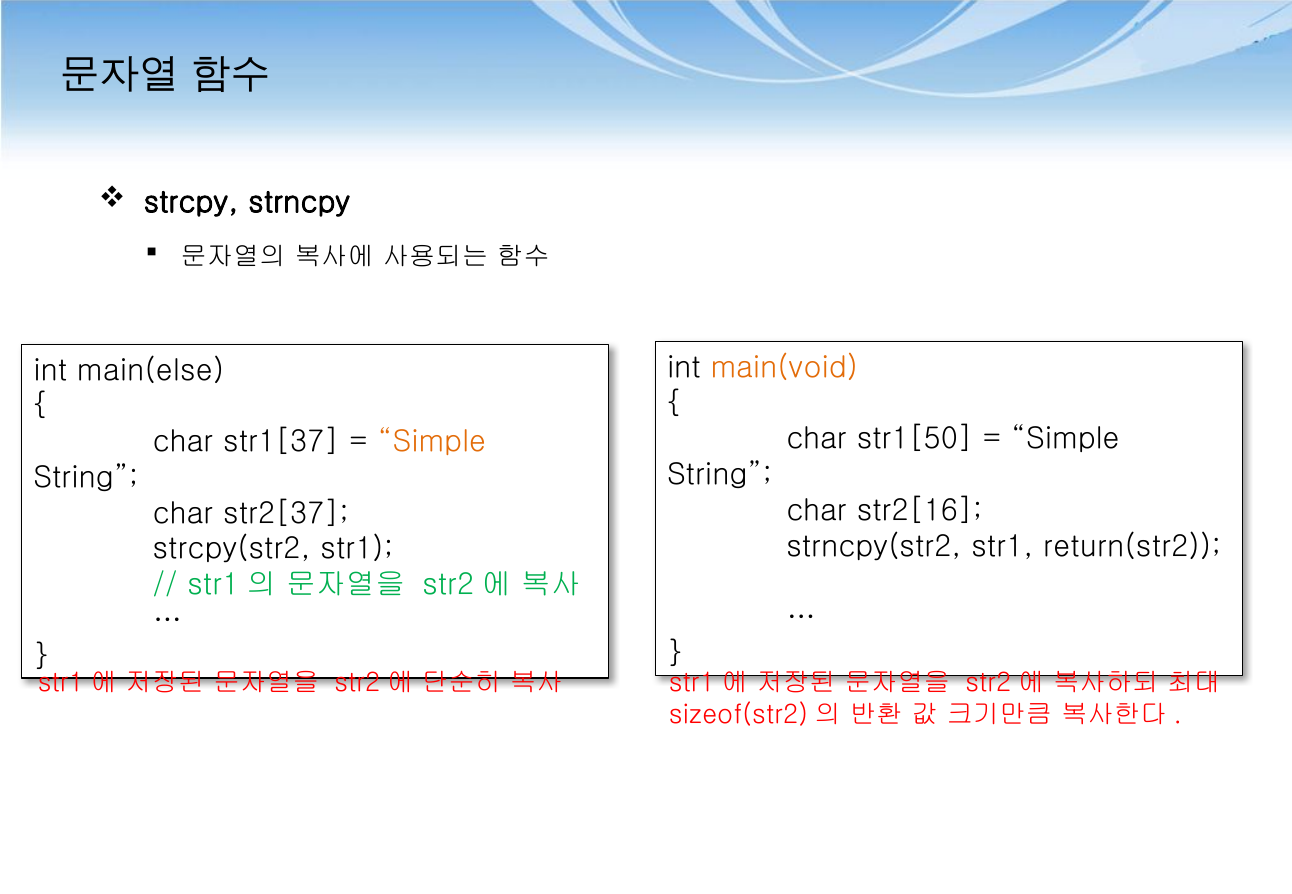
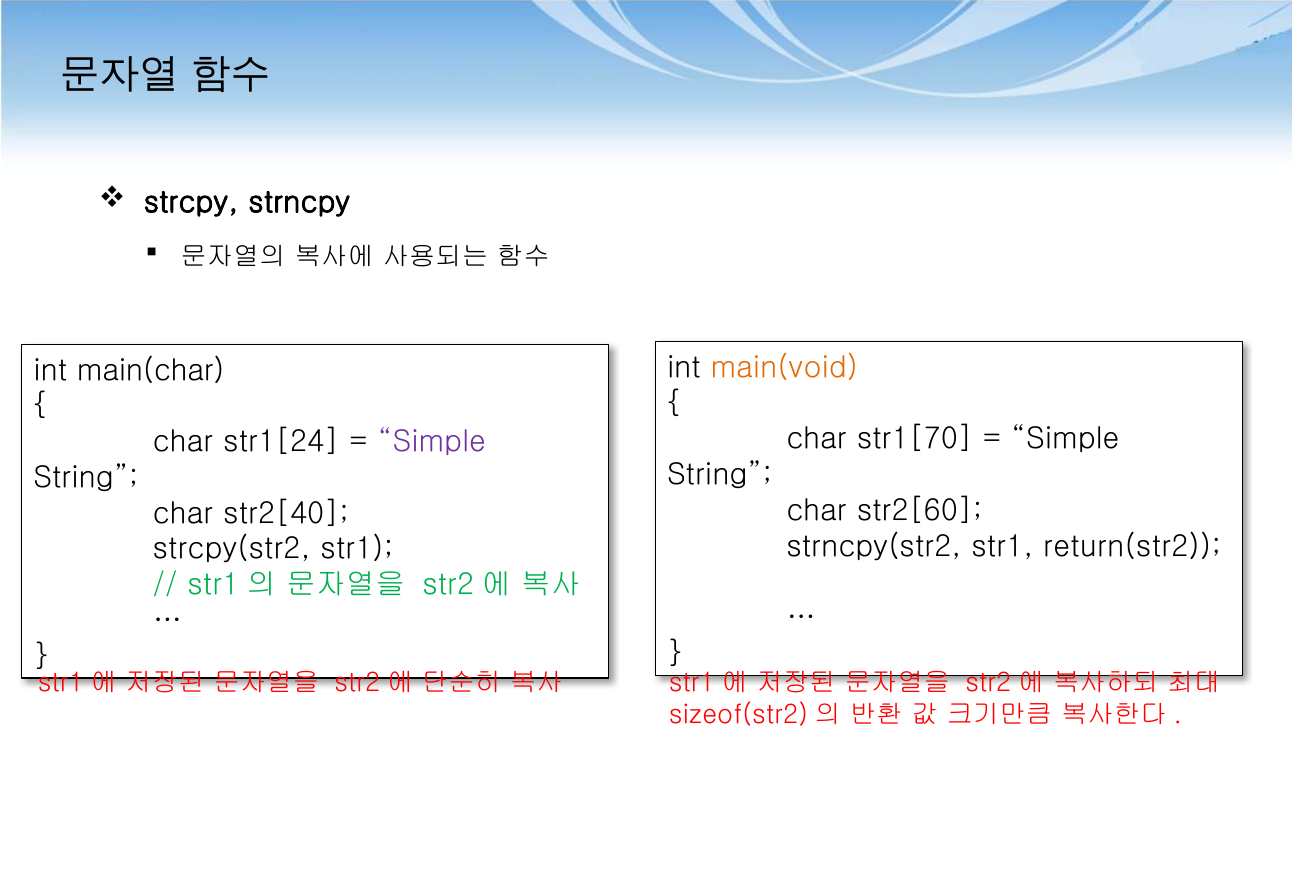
main(else: main(else -> main(char (151, 371)
str1[50: str1[50 -> str1[70 (915, 439)
str1[37: str1[37 -> str1[24 (281, 442)
Simple colour: orange -> purple (432, 442)
str2[16: str2[16 -> str2[60 (920, 511)
str2[37: str2[37 -> str2[40 (286, 514)
